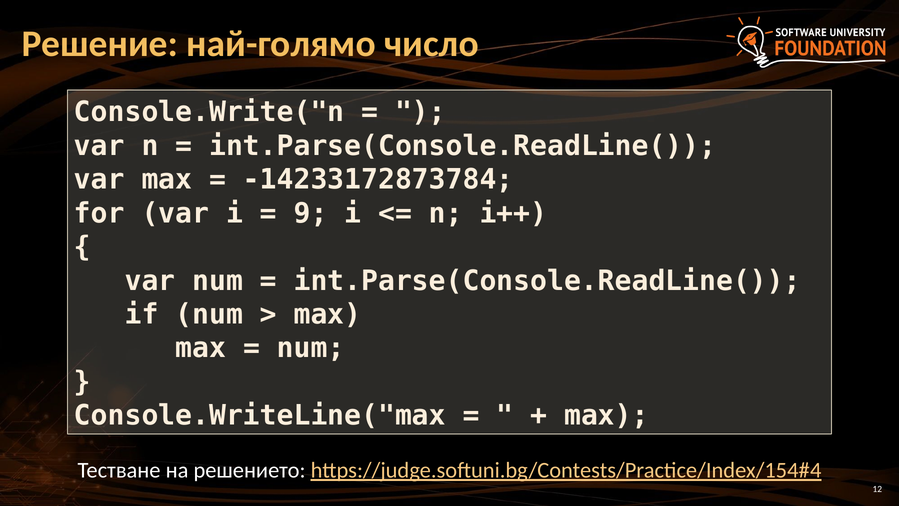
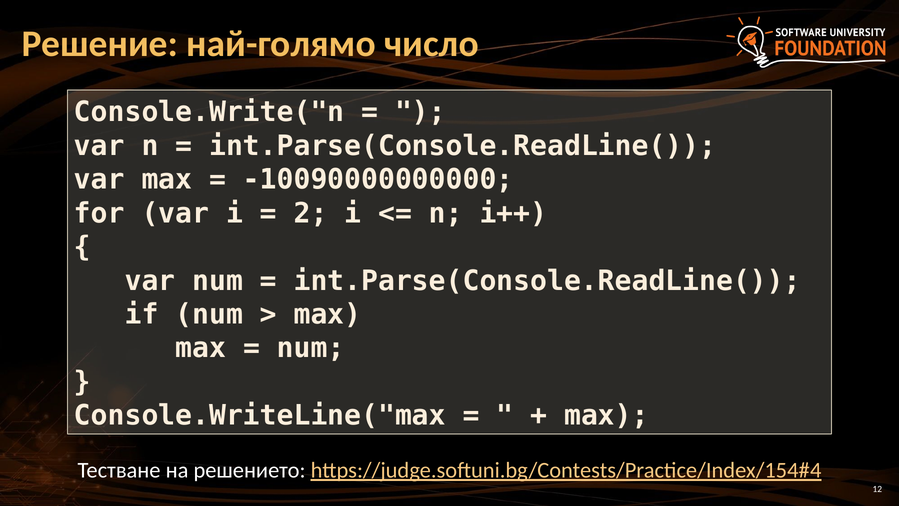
-14233172873784: -14233172873784 -> -10090000000000 (378, 179)
9: 9 -> 2 (311, 213)
